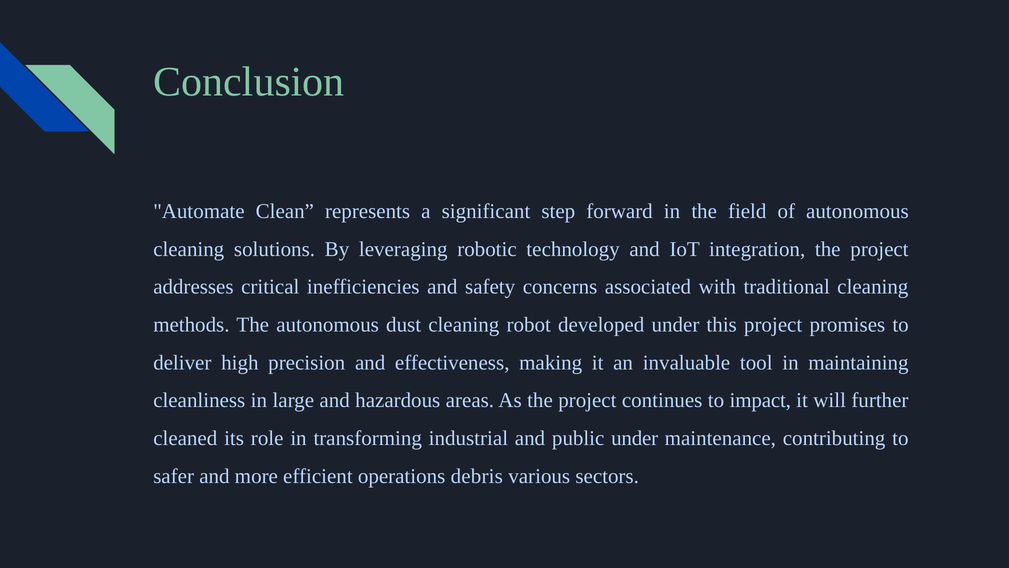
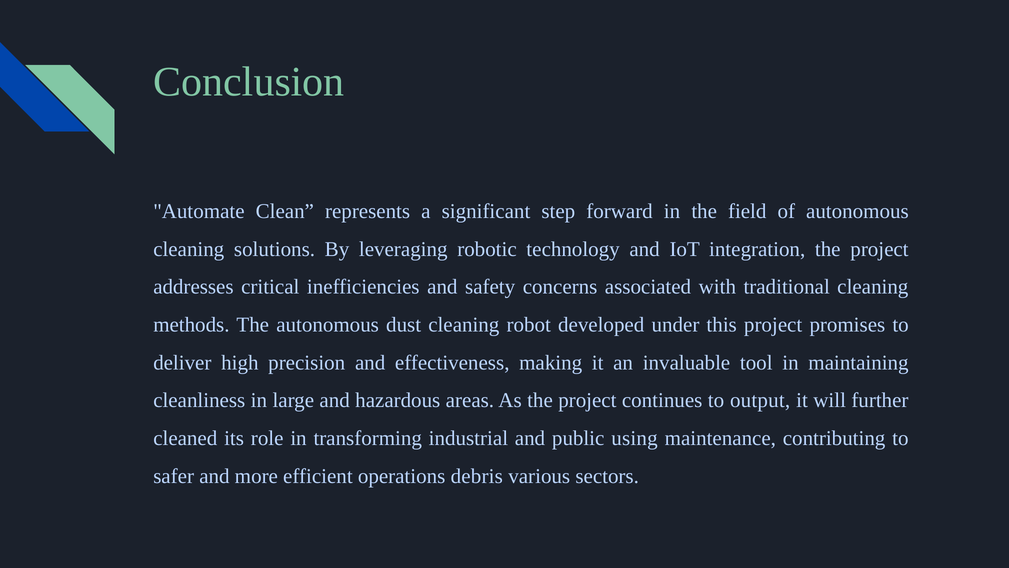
impact: impact -> output (760, 400)
public under: under -> using (634, 438)
